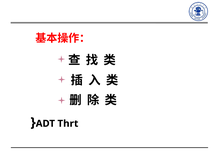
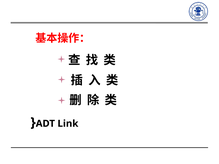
Thrt: Thrt -> Link (68, 124)
